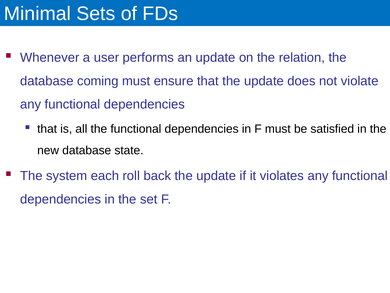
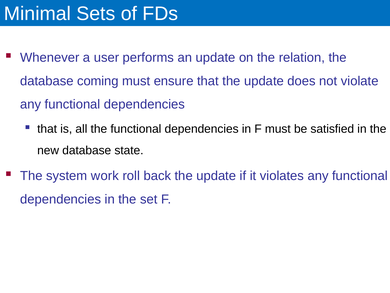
each: each -> work (105, 176)
